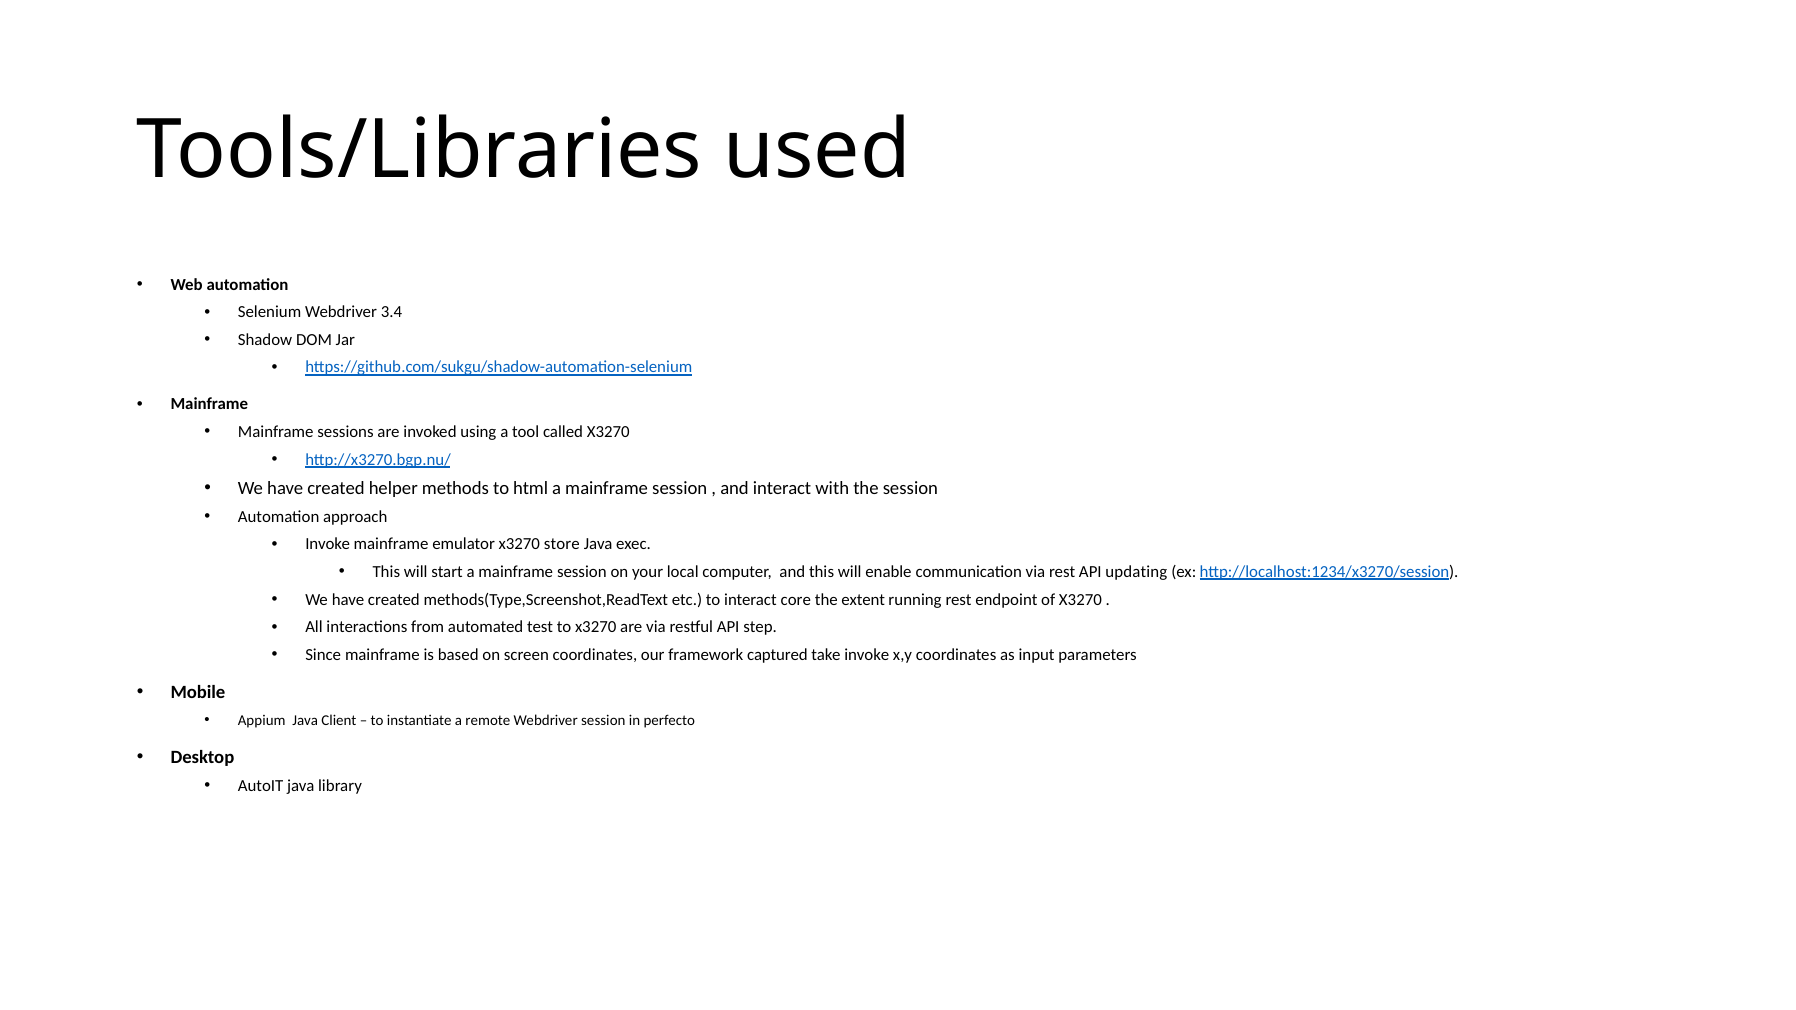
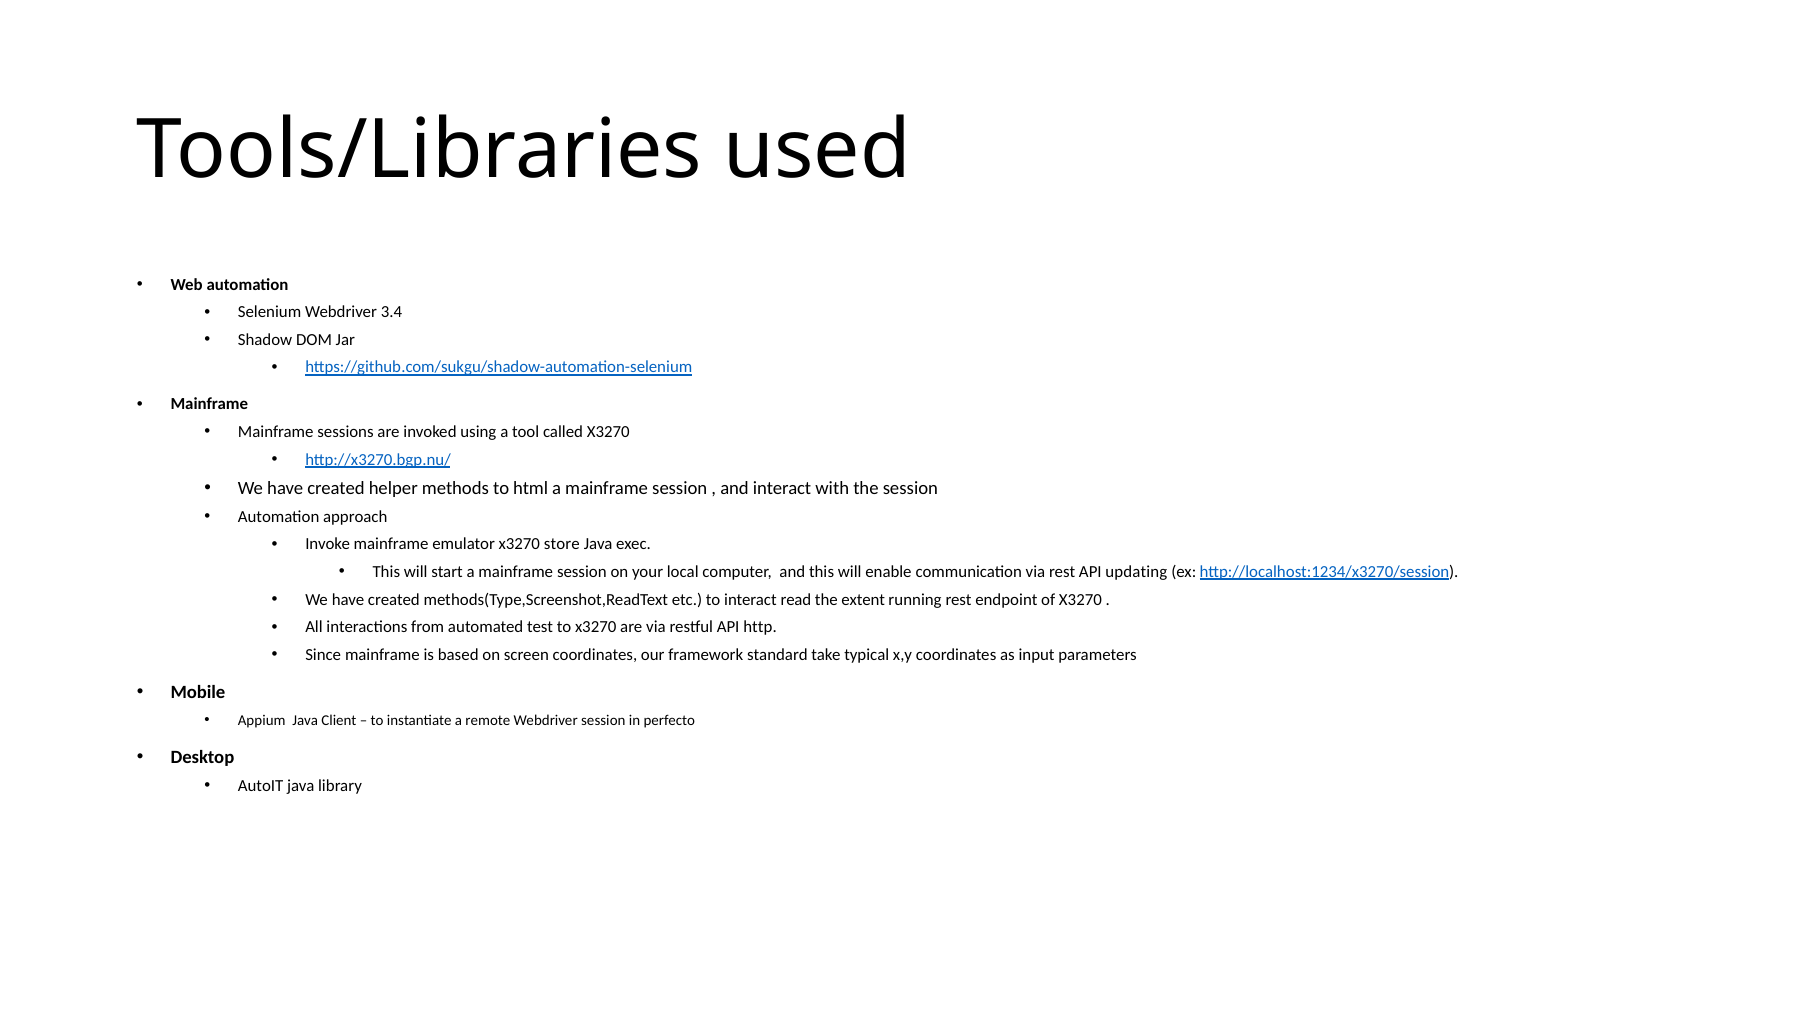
core: core -> read (796, 600)
step: step -> http (760, 627)
captured: captured -> standard (777, 655)
take invoke: invoke -> typical (867, 655)
